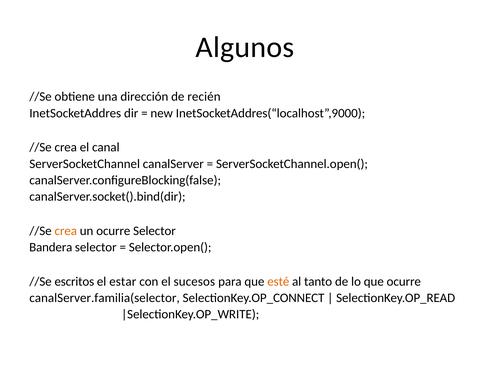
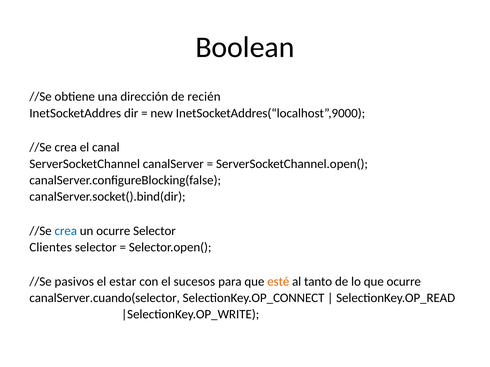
Algunos: Algunos -> Boolean (245, 47)
crea colour: orange -> blue (66, 231)
Bandera: Bandera -> Clientes (51, 248)
escritos: escritos -> pasivos (74, 282)
canalServer.familia(selector: canalServer.familia(selector -> canalServer.cuando(selector (105, 298)
